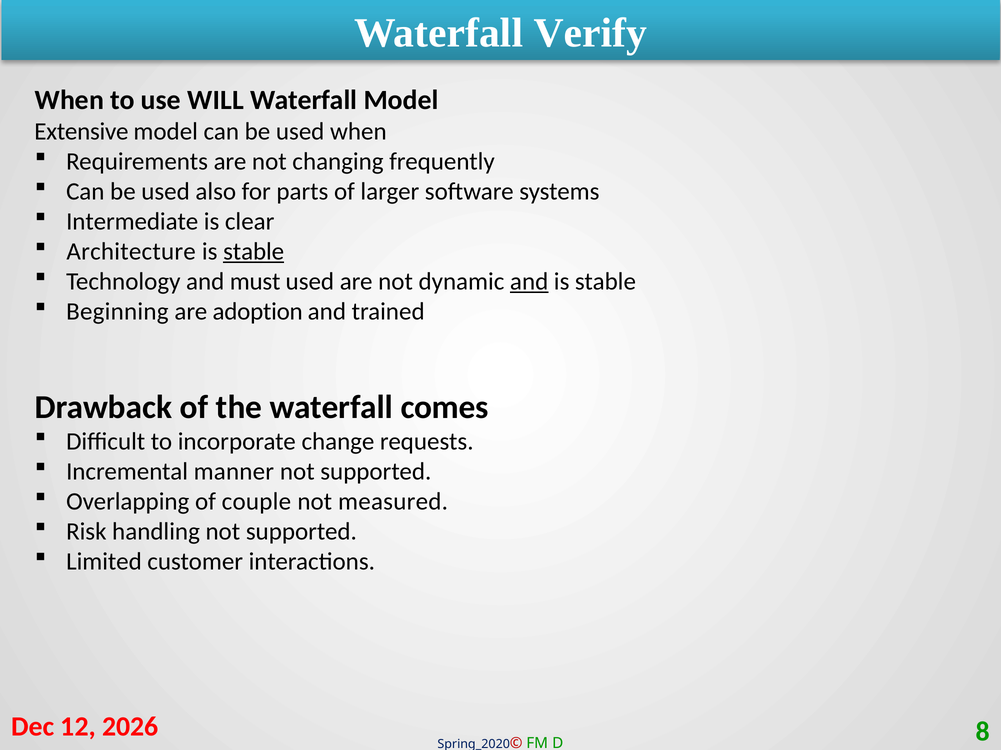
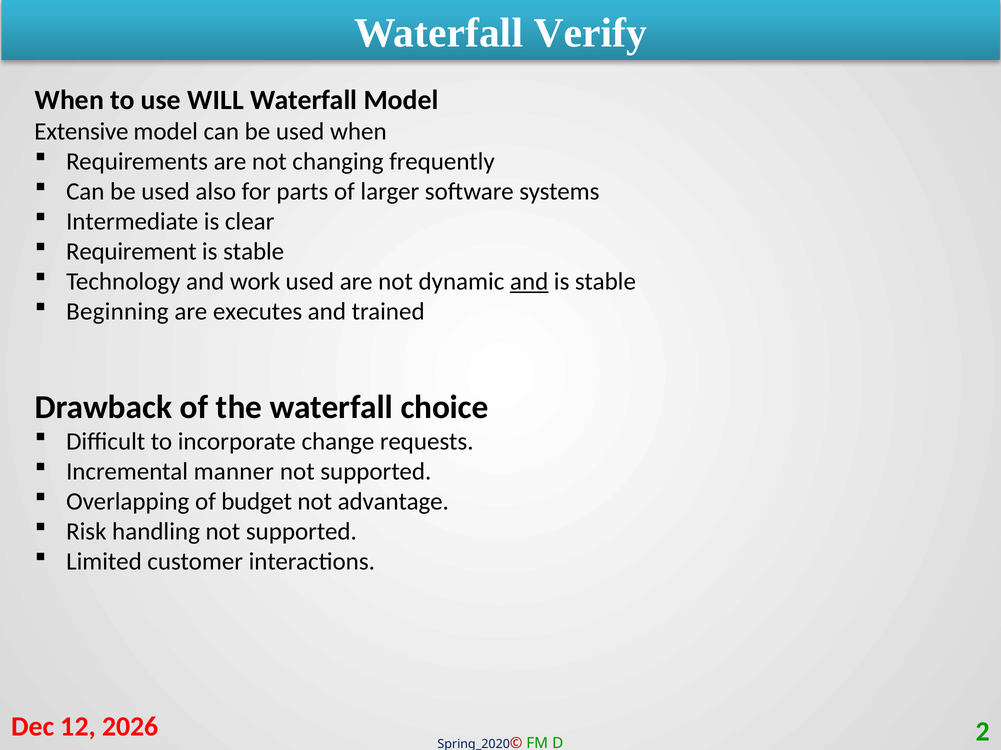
Architecture: Architecture -> Requirement (131, 252)
stable underline: present -> none (254, 252)
must: must -> work (255, 282)
adoption: adoption -> executes (258, 312)
comes: comes -> choice (445, 407)
couple: couple -> budget (257, 502)
measured: measured -> advantage (393, 502)
8: 8 -> 2 (983, 732)
